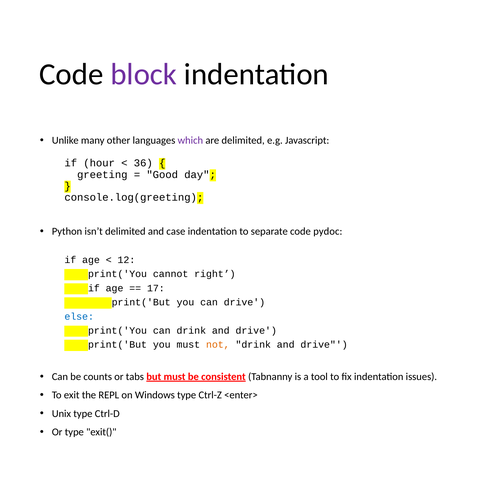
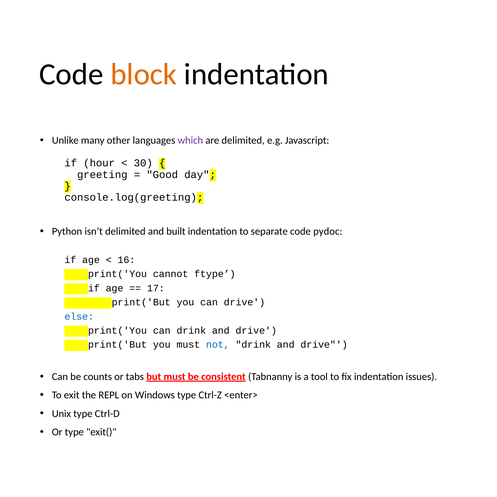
block colour: purple -> orange (144, 74)
36: 36 -> 30 (143, 163)
case: case -> built (176, 231)
12: 12 -> 16 (126, 260)
right: right -> ftype (215, 274)
not colour: orange -> blue (218, 345)
